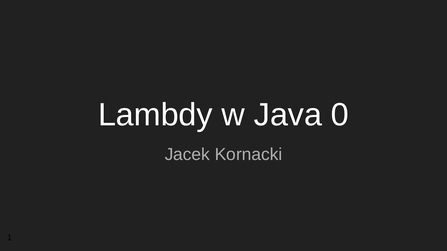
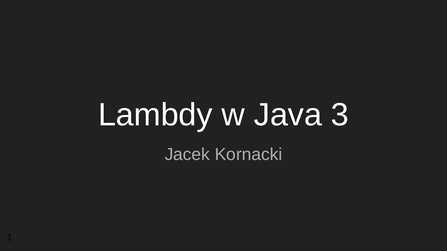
0: 0 -> 3 (340, 115)
